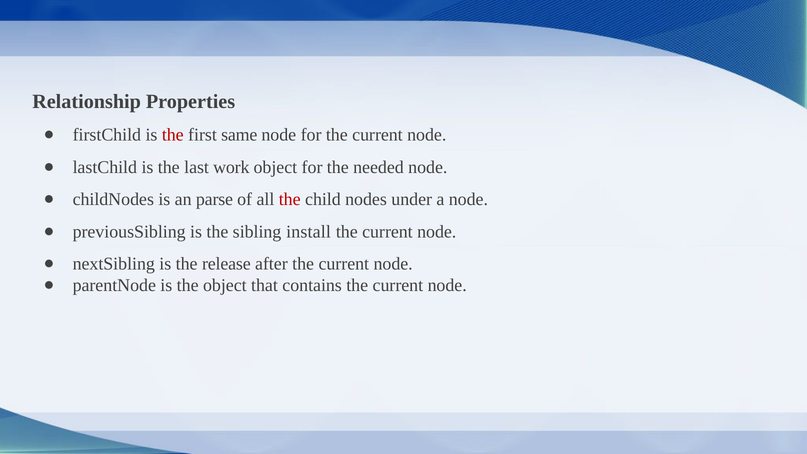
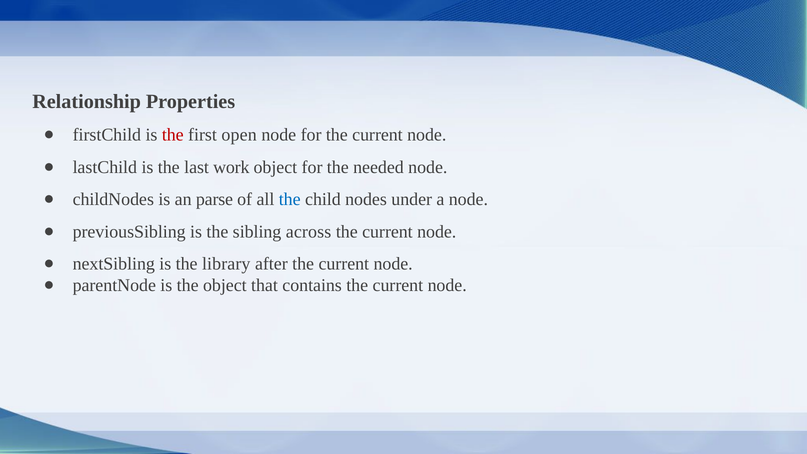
same: same -> open (239, 135)
the colour: red -> blue (290, 199)
install: install -> across (309, 232)
release: release -> library (226, 264)
